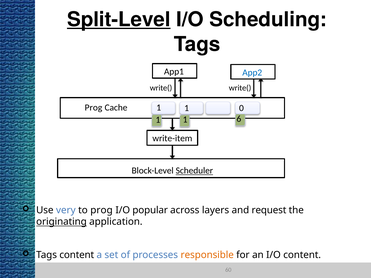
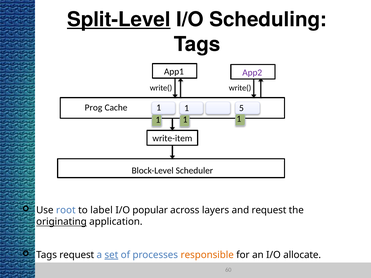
App2 colour: blue -> purple (252, 73)
0: 0 -> 5 (241, 108)
1 1 6: 6 -> 1 (239, 119)
Scheduler underline: present -> none (194, 171)
very: very -> root (66, 210)
to prog: prog -> label (102, 210)
Tags content: content -> request (77, 255)
set underline: none -> present (111, 255)
I/O content: content -> allocate (302, 255)
